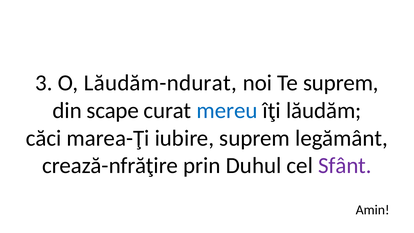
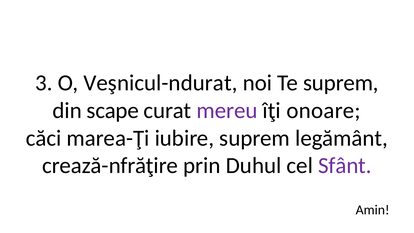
Lăudăm-ndurat: Lăudăm-ndurat -> Veşnicul-ndurat (160, 83)
mereu colour: blue -> purple (227, 110)
lăudăm: lăudăm -> onoare (324, 110)
